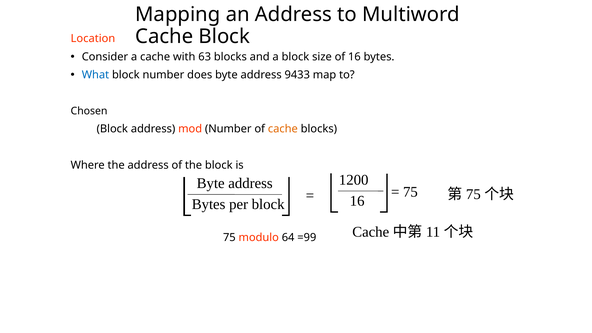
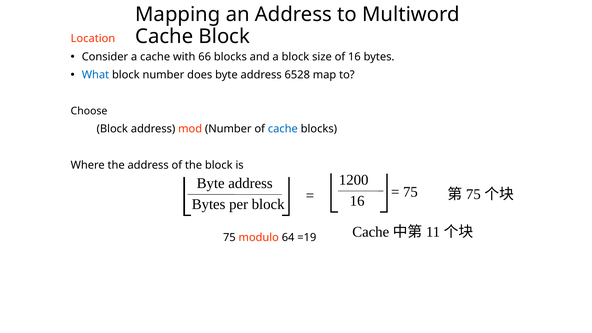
63: 63 -> 66 (205, 57)
9433: 9433 -> 6528 (297, 75)
Chosen: Chosen -> Choose (89, 111)
cache colour: orange -> blue (283, 129)
=99: =99 -> =19 (307, 238)
